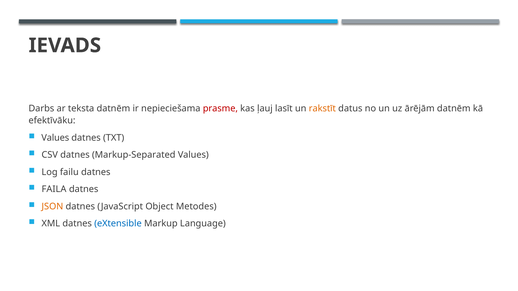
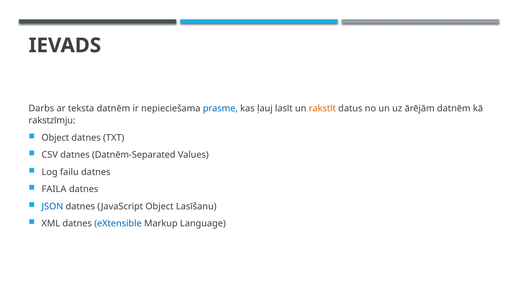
prasme colour: red -> blue (220, 109)
efektīvāku: efektīvāku -> rakstzīmju (52, 121)
Values: Values -> Object (55, 138)
Markup-Separated: Markup-Separated -> Datnēm-Separated (134, 155)
JSON colour: orange -> blue (52, 207)
Metodes: Metodes -> Lasīšanu (196, 207)
